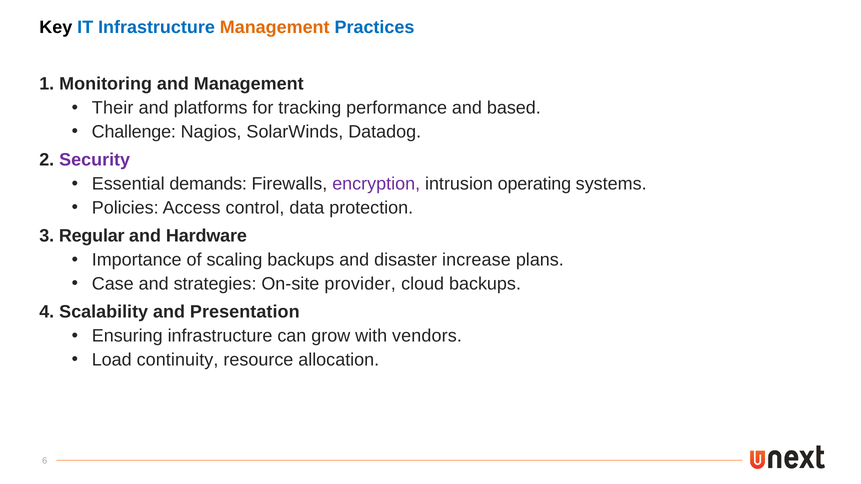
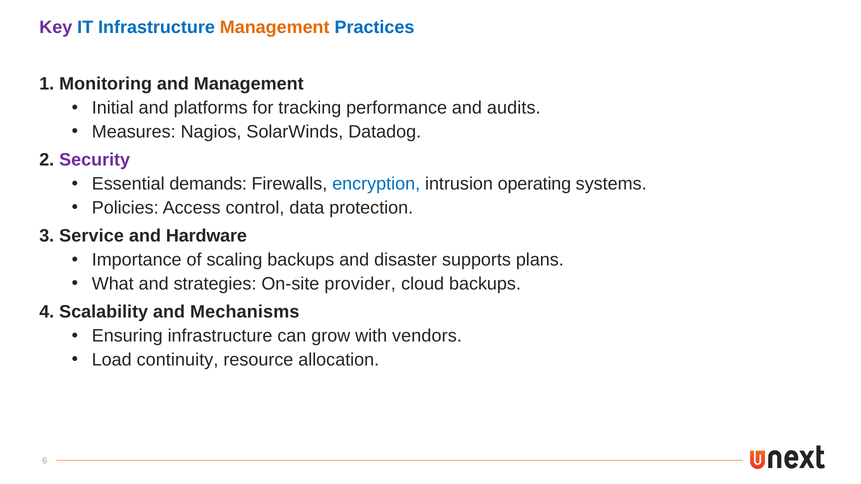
Key colour: black -> purple (56, 27)
Their: Their -> Initial (113, 108)
based: based -> audits (514, 108)
Challenge: Challenge -> Measures (134, 132)
encryption colour: purple -> blue (376, 184)
Regular: Regular -> Service (92, 236)
increase: increase -> supports (476, 260)
Case: Case -> What (113, 284)
Presentation: Presentation -> Mechanisms (245, 312)
